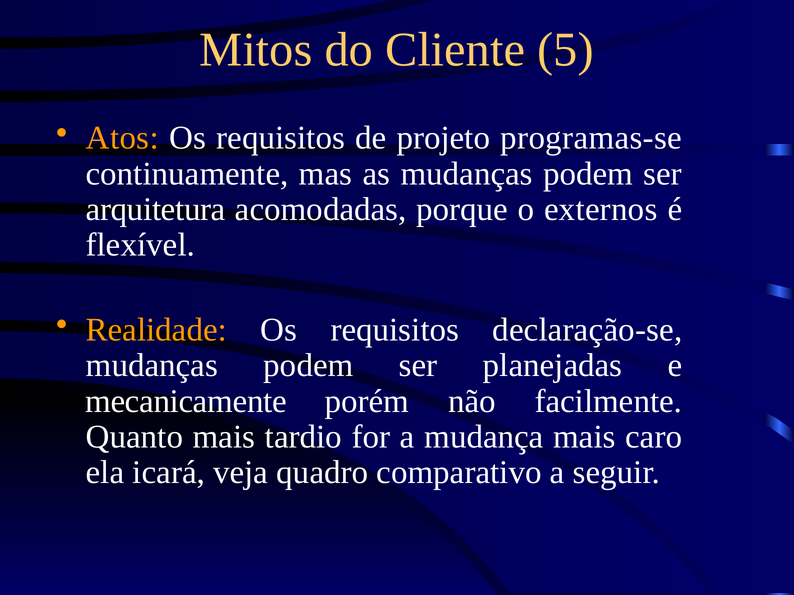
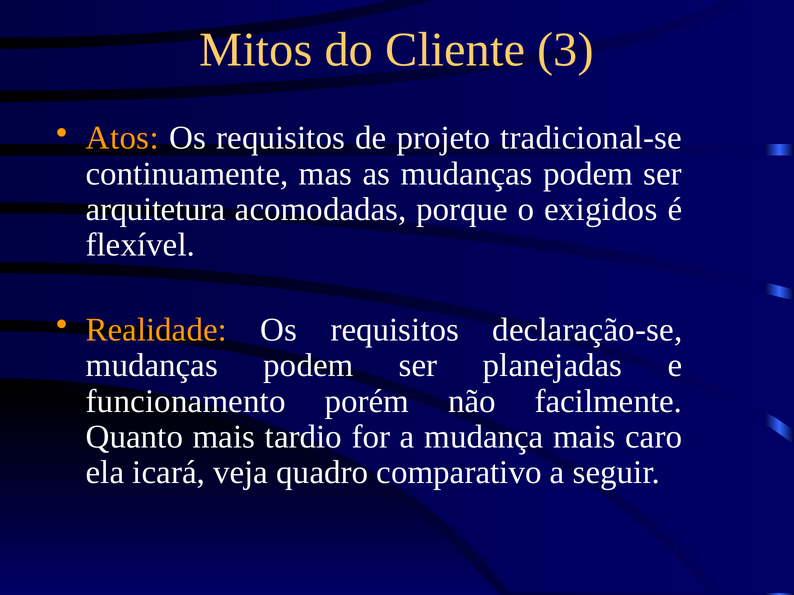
5: 5 -> 3 (566, 50)
programas-se: programas-se -> tradicional-se (591, 138)
externos: externos -> exigidos (601, 210)
mecanicamente: mecanicamente -> funcionamento (186, 401)
